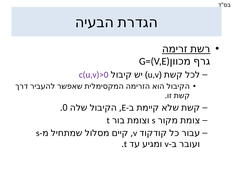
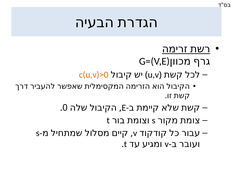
c(u,v)>0 colour: purple -> orange (94, 75)
